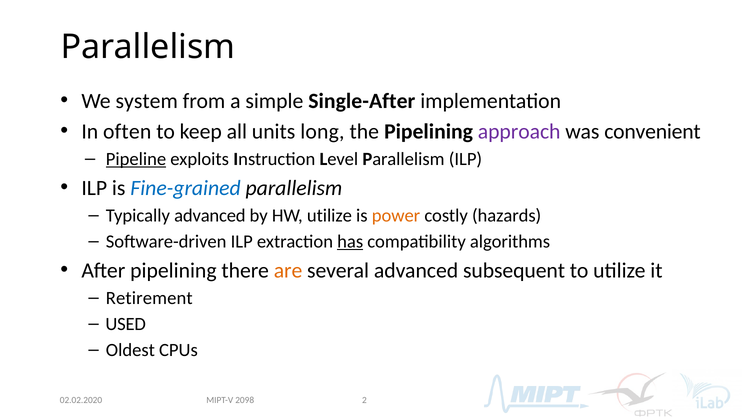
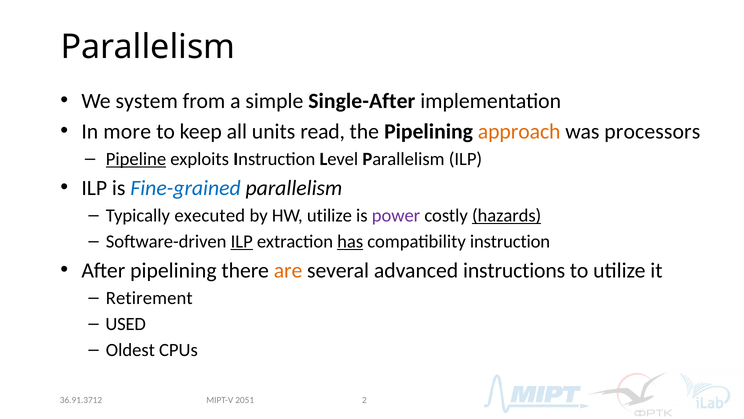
often: often -> more (127, 131)
long: long -> read (323, 131)
approach colour: purple -> orange (519, 131)
convenient: convenient -> processors (652, 131)
Typically advanced: advanced -> executed (210, 215)
power colour: orange -> purple (396, 215)
hazards underline: none -> present (507, 215)
ILP underline: none -> present (242, 241)
compatibility algorithms: algorithms -> instruction (510, 241)
subsequent: subsequent -> instructions (514, 270)
02.02.2020: 02.02.2020 -> 36.91.3712 (81, 400)
2098: 2098 -> 2051 (245, 400)
